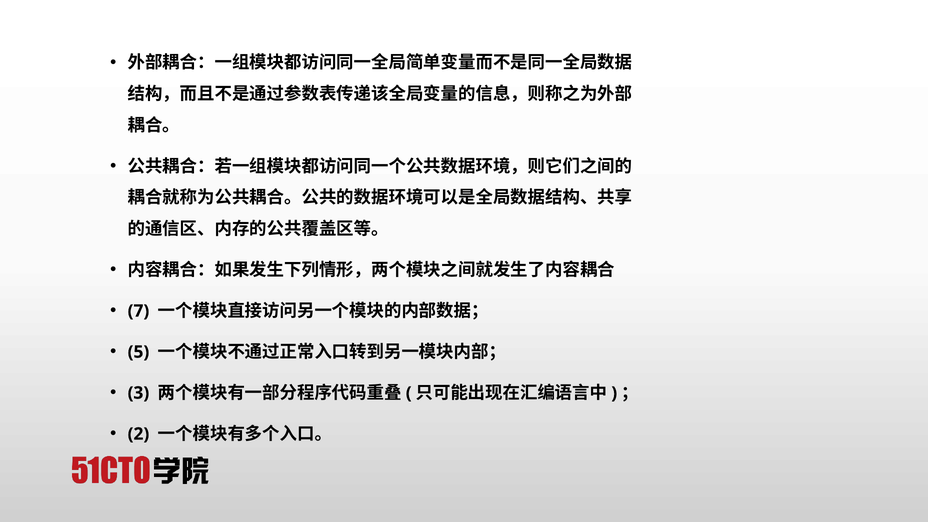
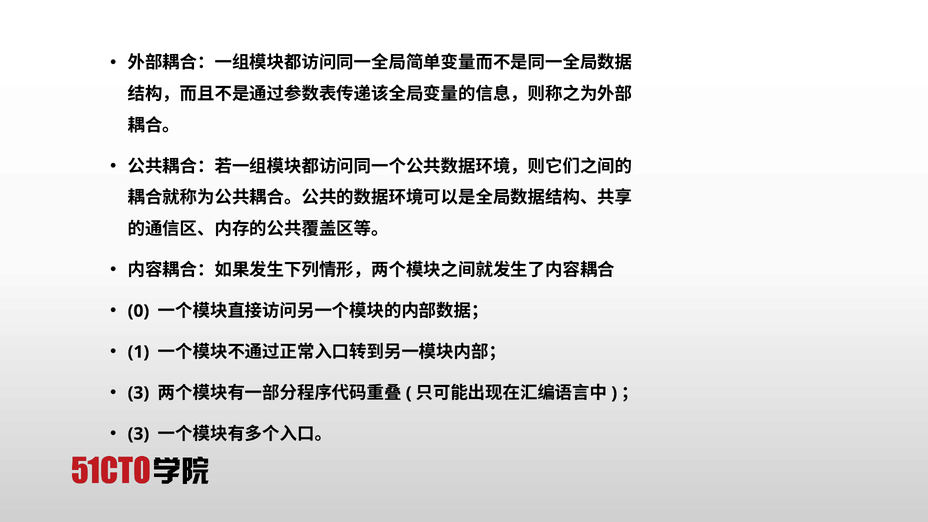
7: 7 -> 0 (138, 311)
5: 5 -> 1 (138, 352)
2: 2 -> 3 (138, 434)
